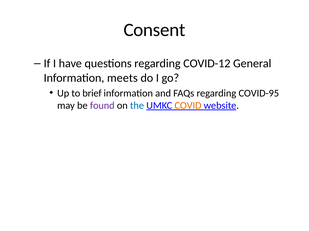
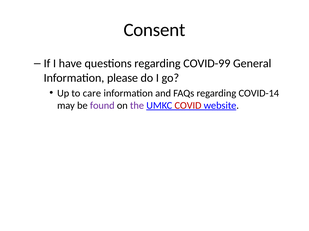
COVID-12: COVID-12 -> COVID-99 (207, 64)
meets: meets -> please (122, 78)
brief: brief -> care (92, 93)
COVID-95: COVID-95 -> COVID-14 (259, 93)
the colour: blue -> purple (137, 106)
COVID colour: orange -> red (188, 106)
